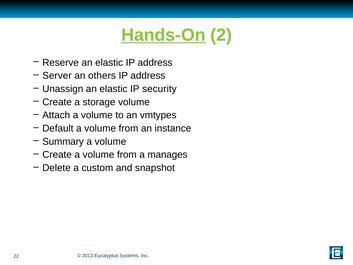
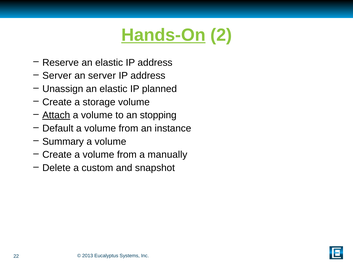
an others: others -> server (102, 76)
security: security -> planned (159, 89)
Attach underline: none -> present (56, 115)
vmtypes: vmtypes -> stopping (158, 115)
manages: manages -> manually (167, 155)
